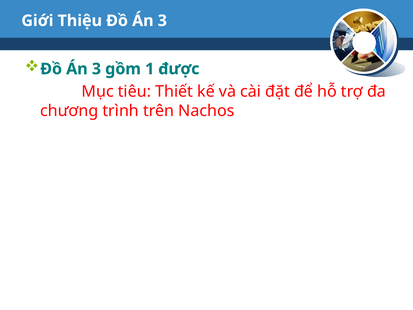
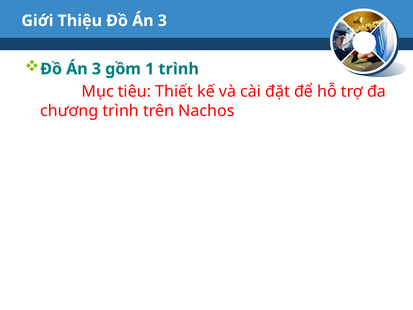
1 được: được -> trình (179, 69)
